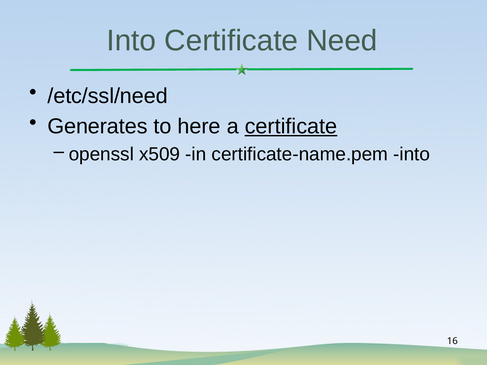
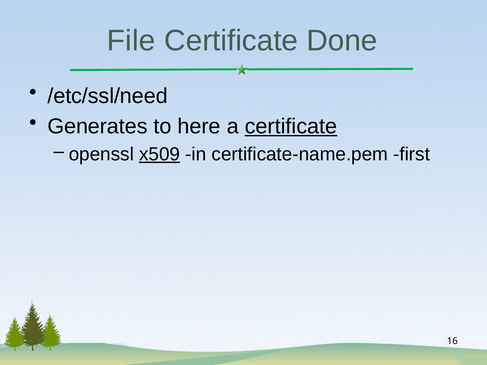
Into: Into -> File (131, 41)
Need: Need -> Done (342, 41)
x509 underline: none -> present (160, 154)
certificate-name.pem into: into -> first (412, 154)
